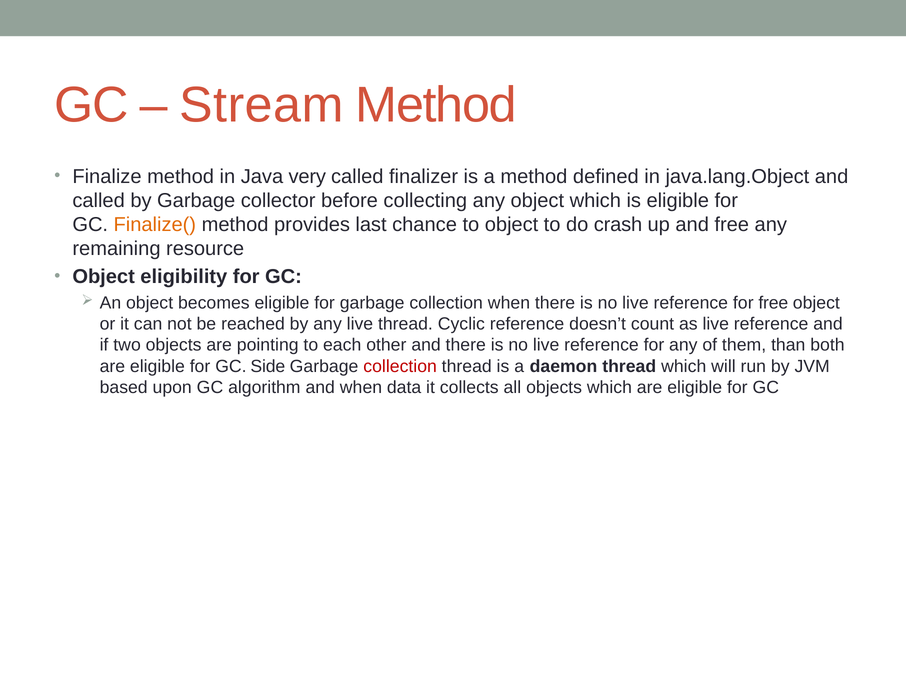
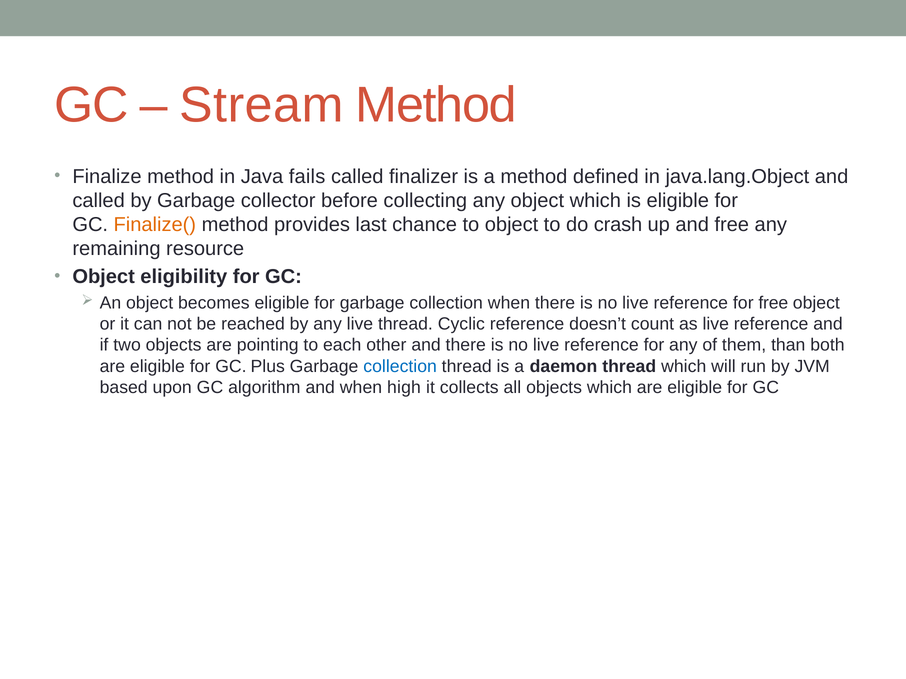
very: very -> fails (307, 177)
Side: Side -> Plus (268, 367)
collection colour: red -> blue (400, 367)
data: data -> high (404, 388)
